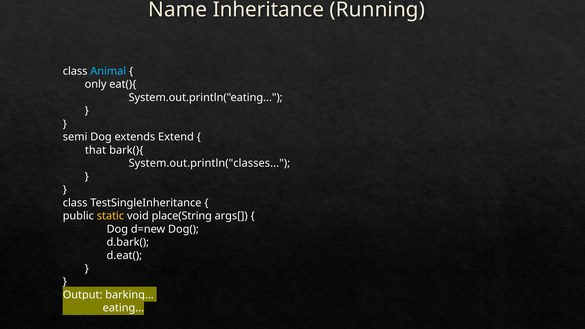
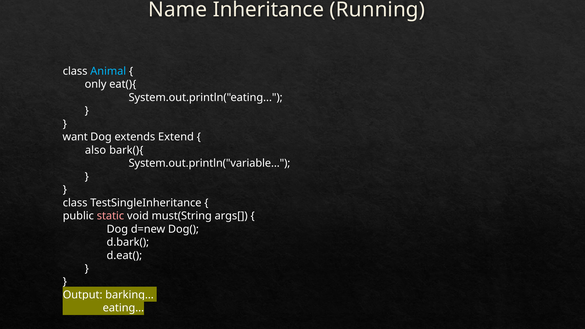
semi: semi -> want (75, 137)
that: that -> also (96, 150)
System.out.println("classes: System.out.println("classes -> System.out.println("variable (209, 163)
static colour: yellow -> pink (110, 216)
place(String: place(String -> must(String (182, 216)
